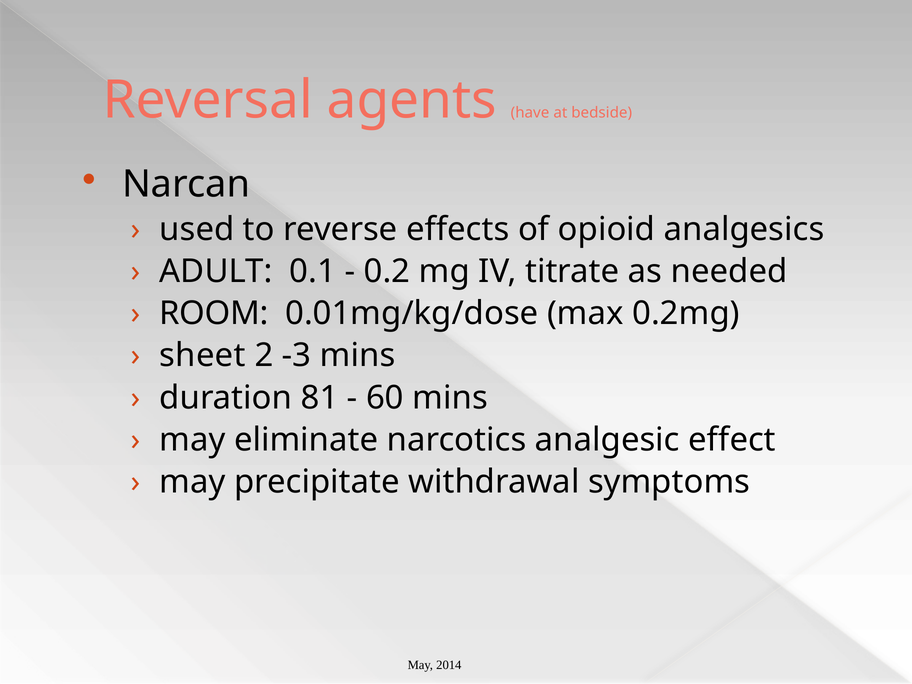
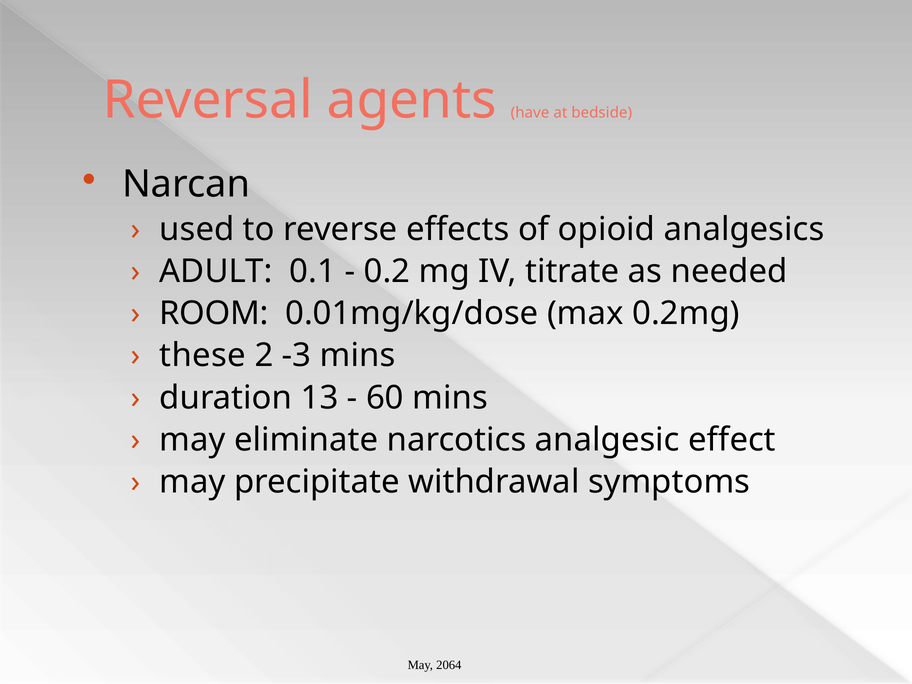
sheet: sheet -> these (203, 356)
81: 81 -> 13 (320, 398)
2014: 2014 -> 2064 (449, 665)
